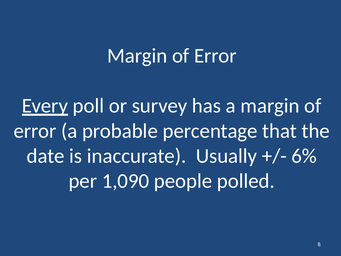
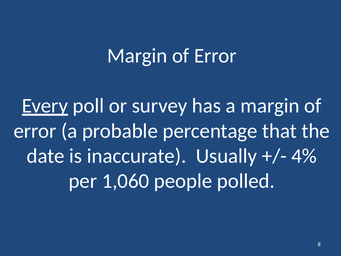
6%: 6% -> 4% (304, 156)
1,090: 1,090 -> 1,060 (125, 181)
